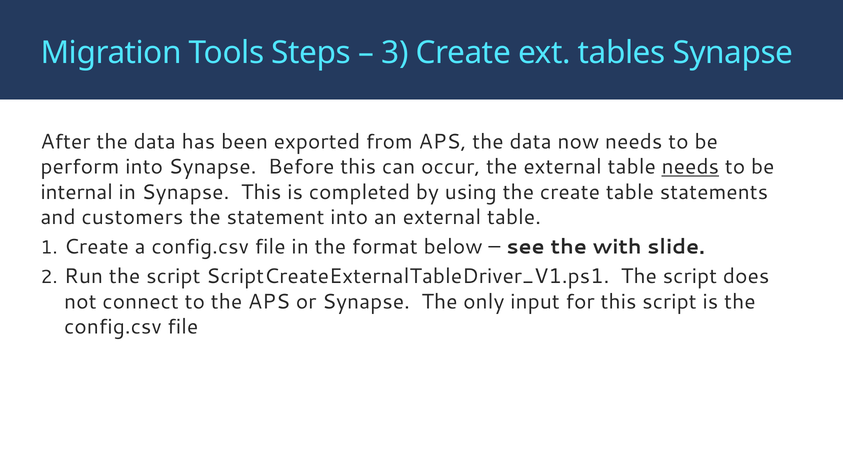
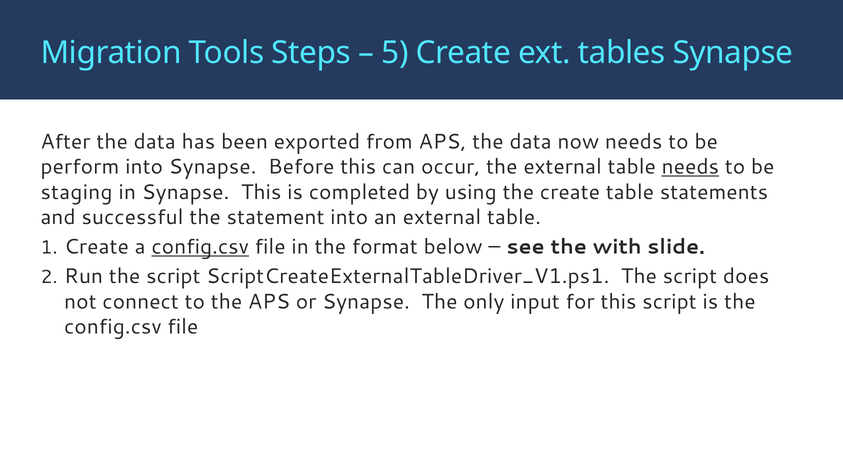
3: 3 -> 5 (395, 53)
internal: internal -> staging (76, 192)
customers: customers -> successful (132, 218)
config.csv underline: none -> present (200, 247)
